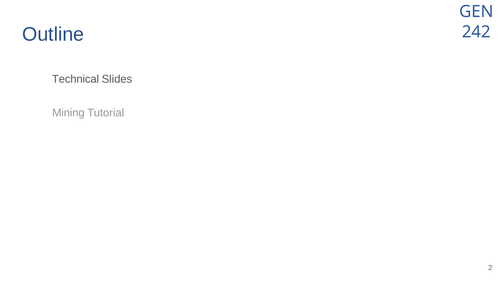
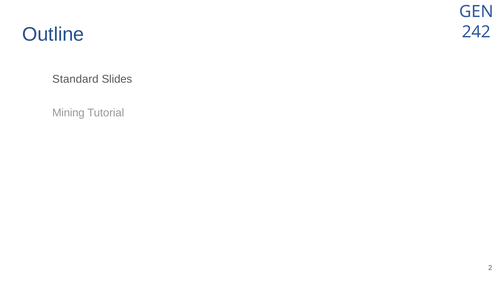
Technical: Technical -> Standard (75, 79)
